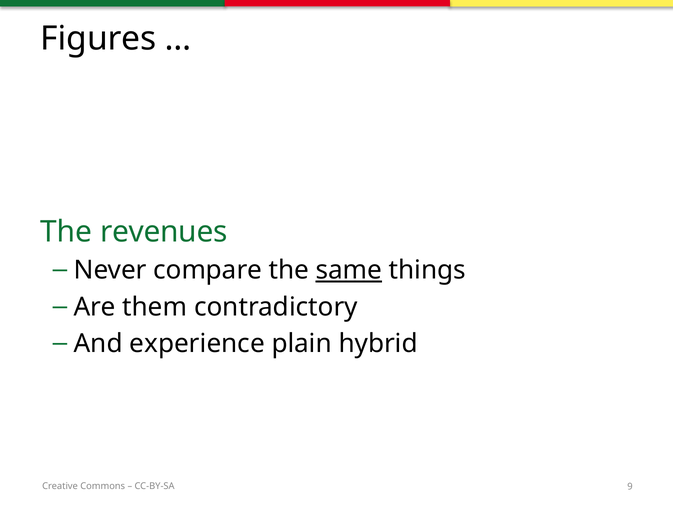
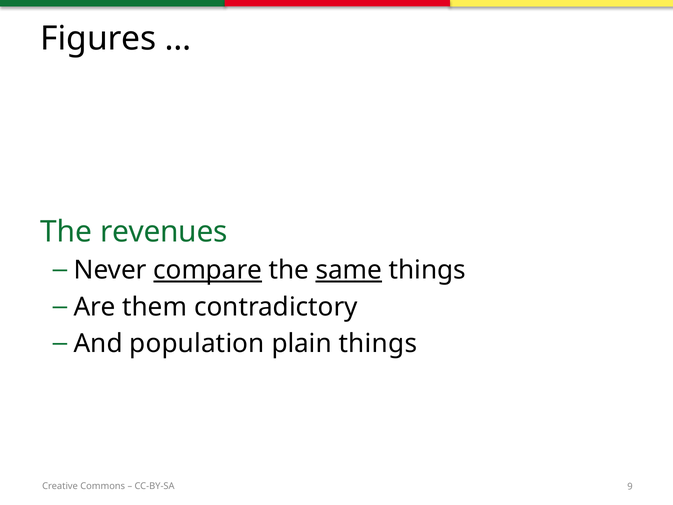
compare underline: none -> present (208, 270)
experience: experience -> population (197, 343)
plain hybrid: hybrid -> things (378, 343)
